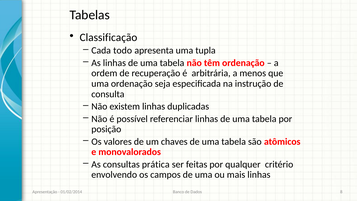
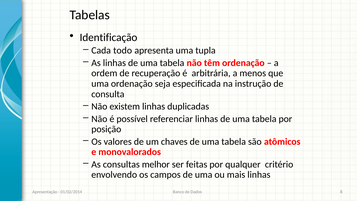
Classificação: Classificação -> Identificação (109, 38)
prática: prática -> melhor (156, 164)
